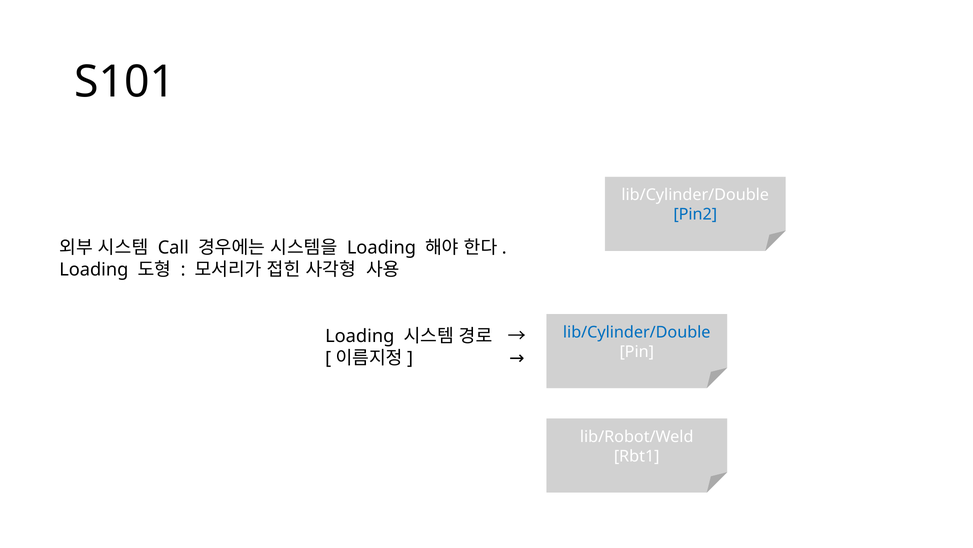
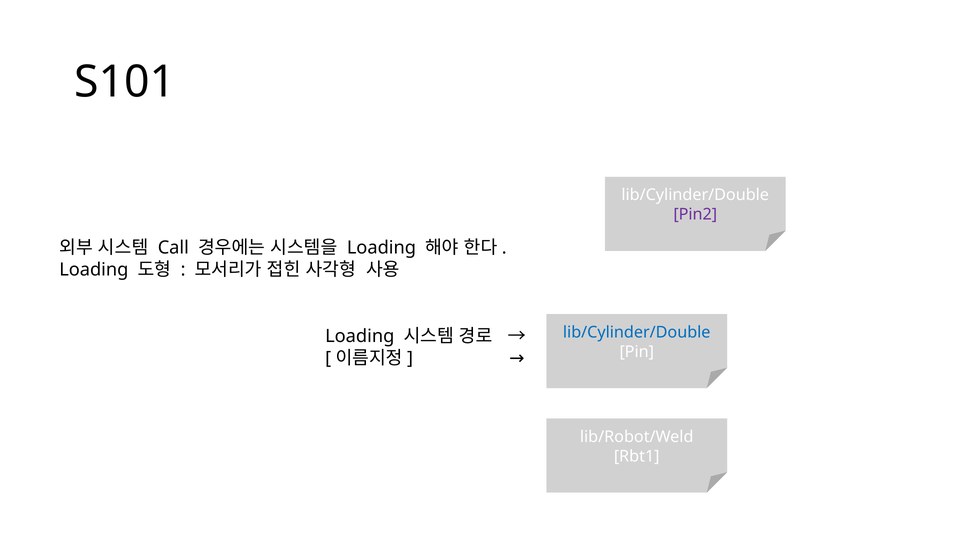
Pin2 colour: blue -> purple (695, 214)
